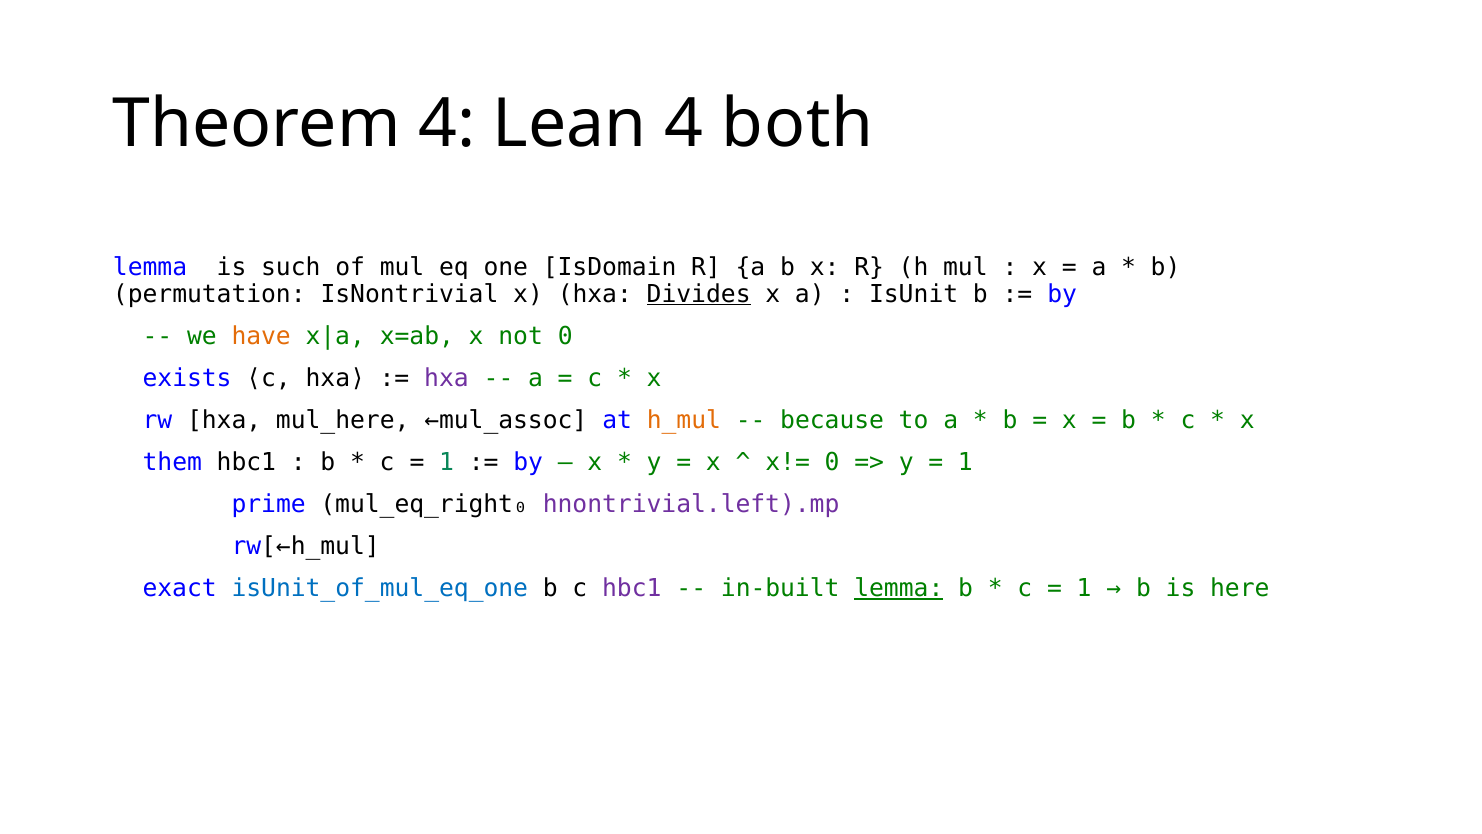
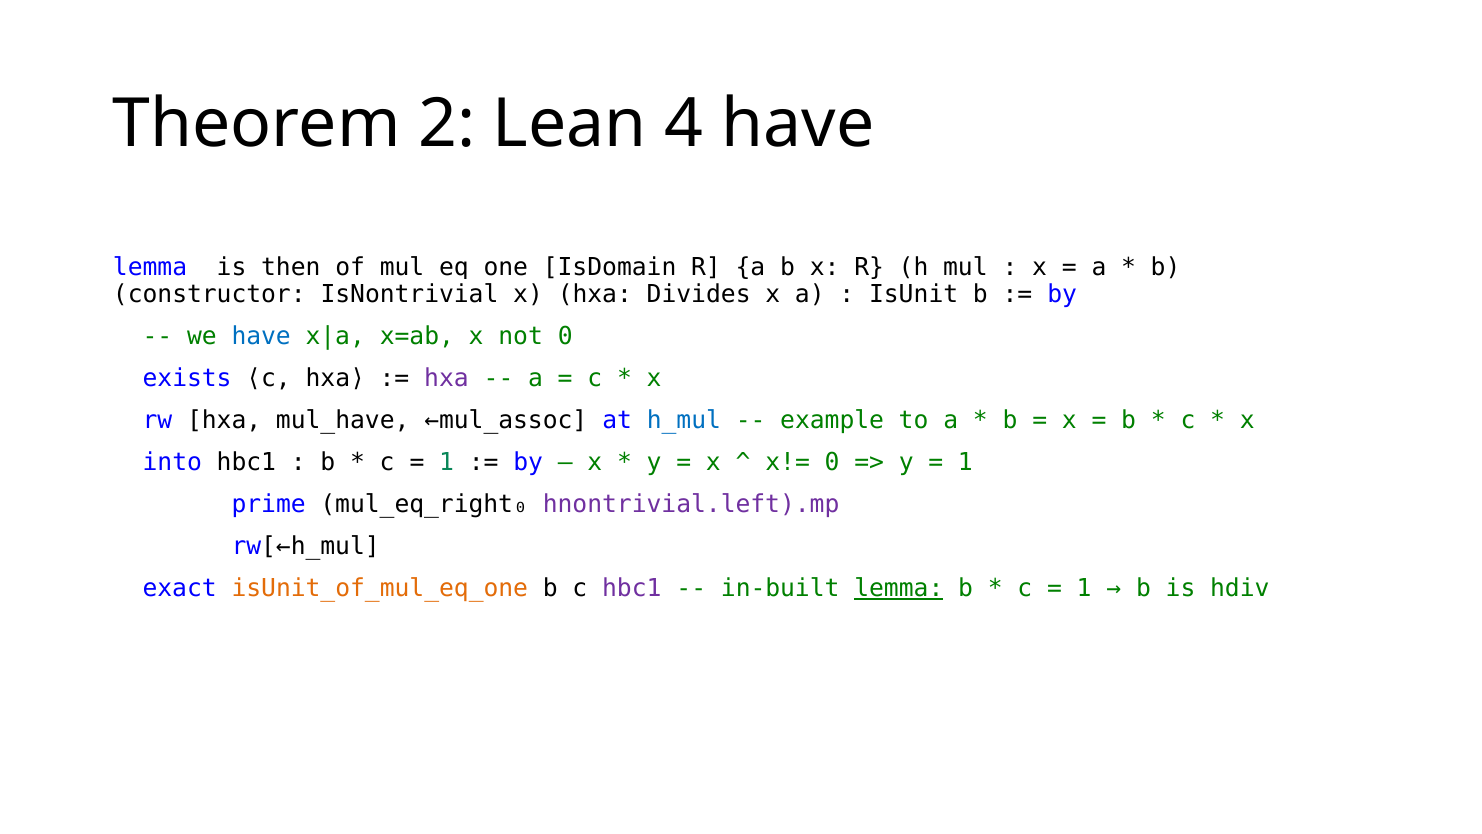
Theorem 4: 4 -> 2 (447, 124)
4 both: both -> have (798, 124)
is_such_of_mul_eq_one: is_such_of_mul_eq_one -> is_then_of_mul_eq_one (372, 267)
permutation: permutation -> constructor (209, 294)
Divides underline: present -> none (699, 294)
have colour: orange -> blue (261, 336)
mul_here: mul_here -> mul_have (343, 420)
h_mul colour: orange -> blue (684, 420)
because: because -> example (832, 420)
them: them -> into (172, 462)
isUnit_of_mul_eq_one colour: blue -> orange (380, 588)
here: here -> hdiv (1240, 588)
